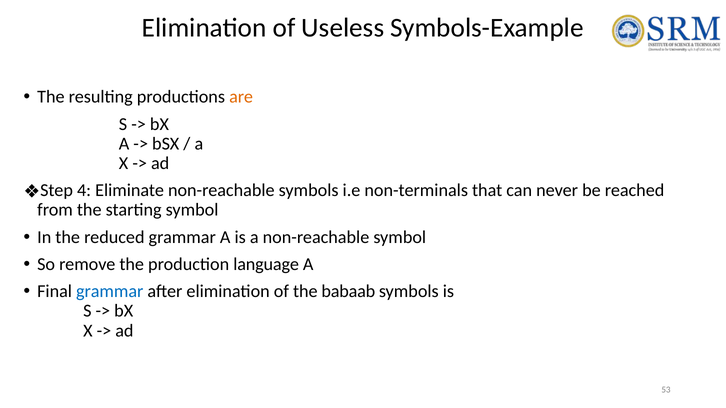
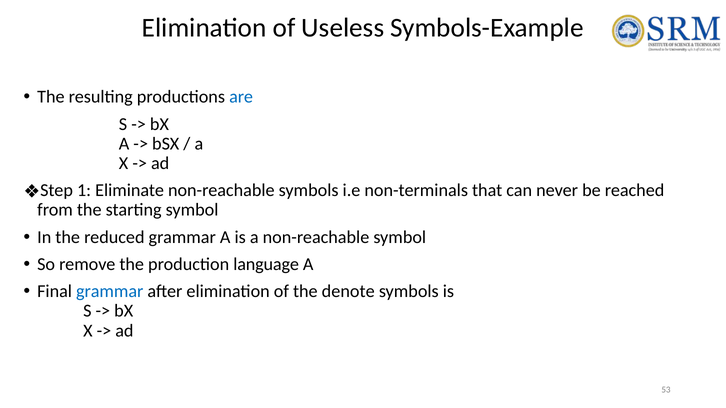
are colour: orange -> blue (241, 97)
4: 4 -> 1 (84, 191)
babaab: babaab -> denote (348, 292)
